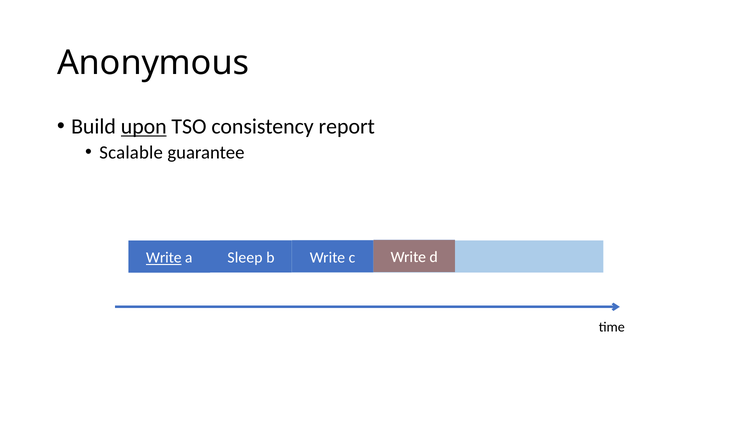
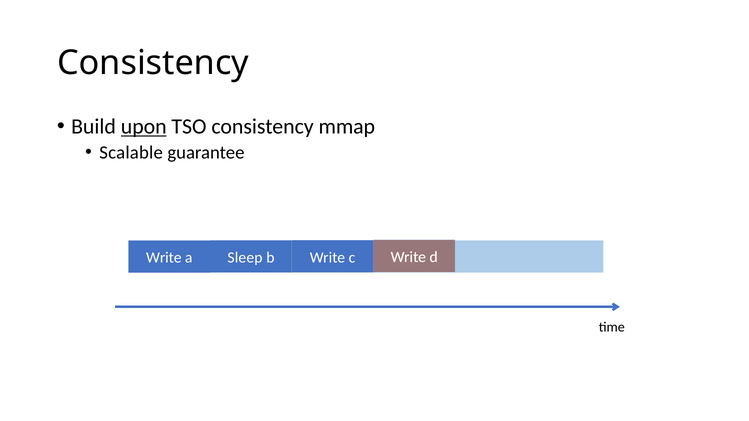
Anonymous: Anonymous -> Consistency (153, 63)
report: report -> mmap (347, 127)
Write underline: present -> none (164, 258)
